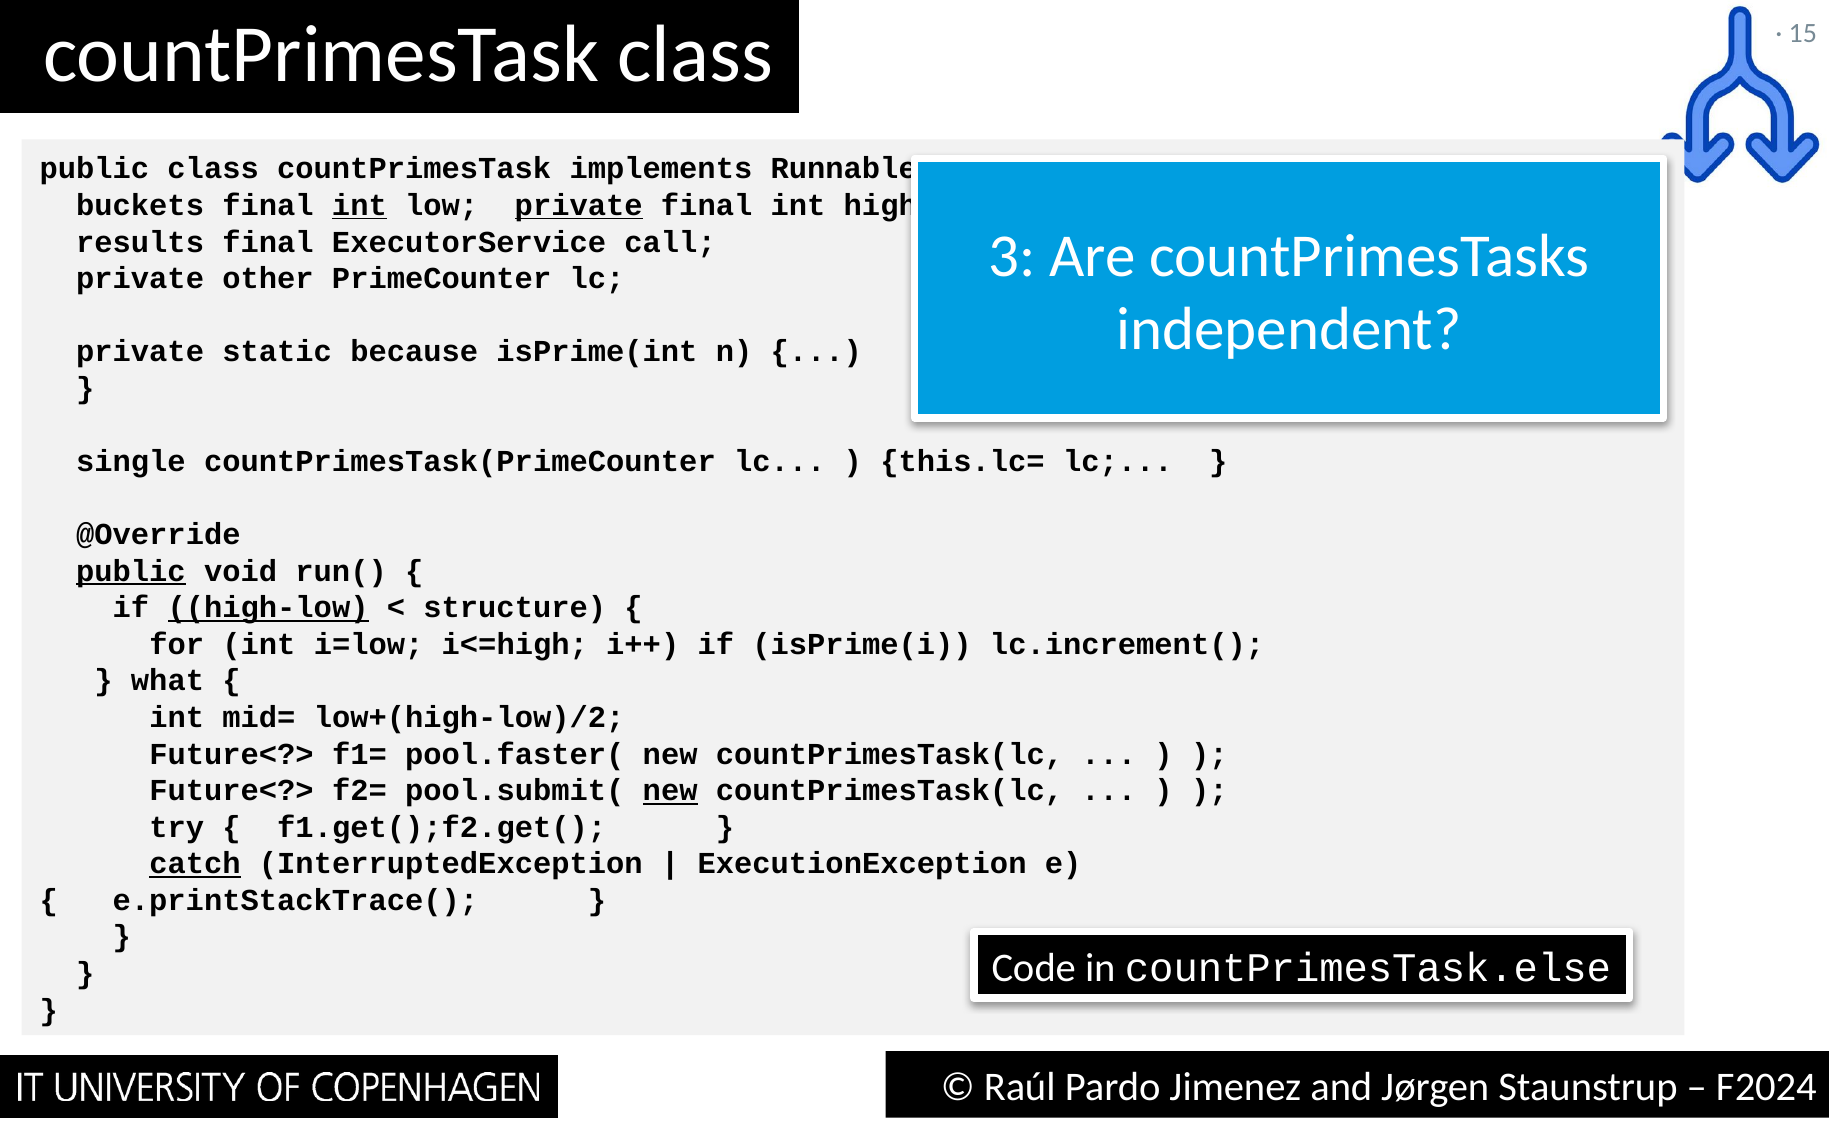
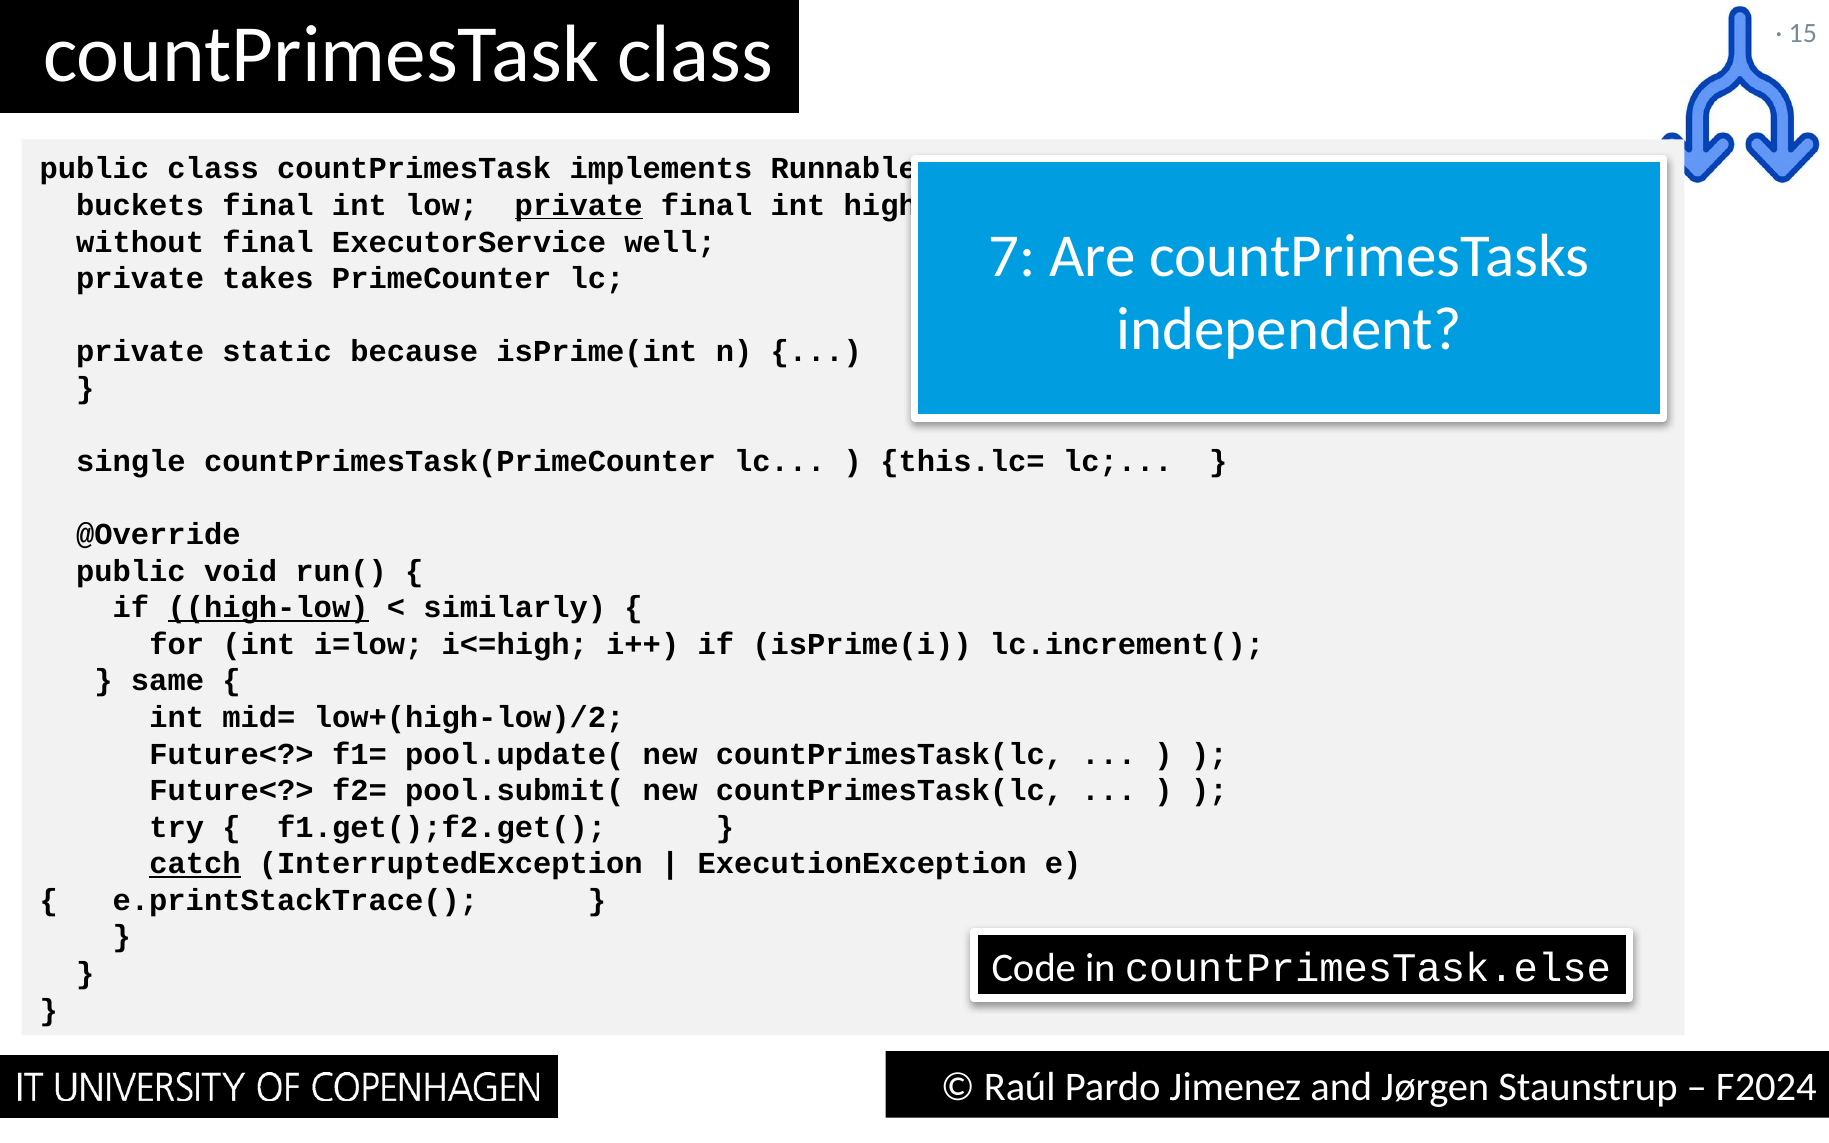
int underline: present -> none (359, 205)
results: results -> without (140, 242)
call: call -> well (670, 242)
3: 3 -> 7 (1012, 256)
other: other -> takes (268, 279)
public underline: present -> none (131, 571)
structure: structure -> similarly (515, 608)
what: what -> same (168, 681)
pool.faster(: pool.faster( -> pool.update( (515, 754)
new underline: present -> none (670, 791)
